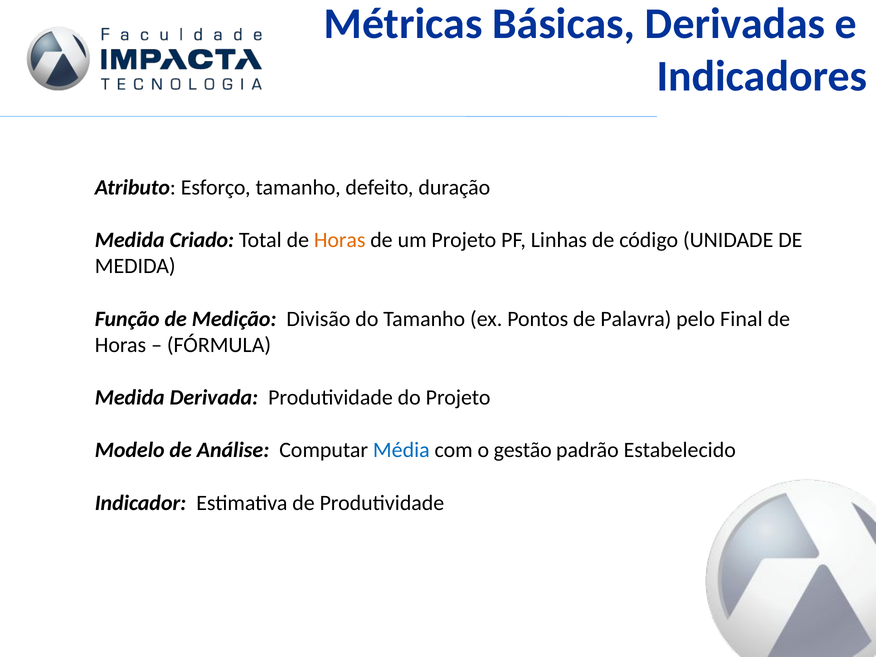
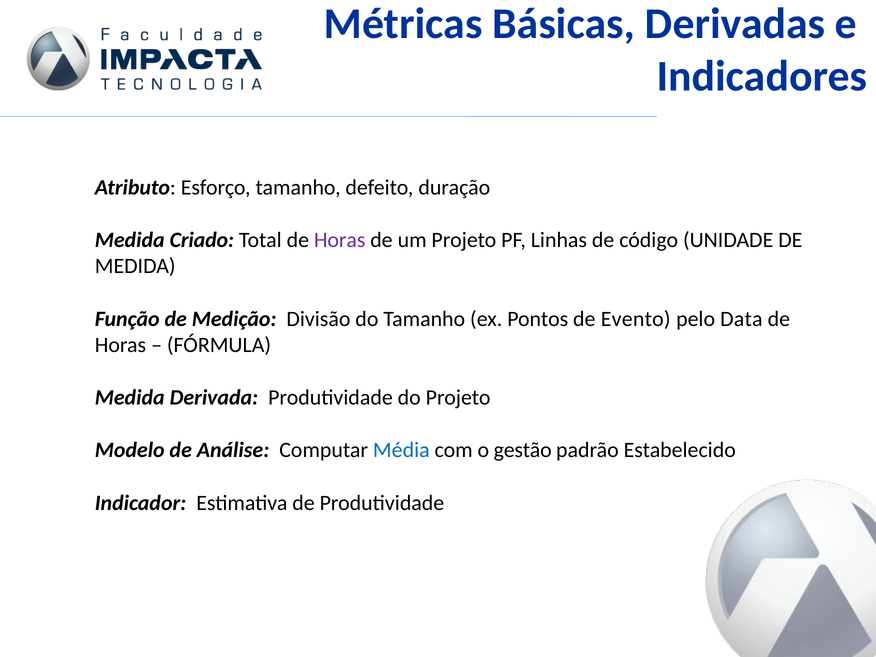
Horas colour: orange -> purple (340, 240)
Palavra: Palavra -> Evento (636, 319)
Final: Final -> Data (741, 319)
